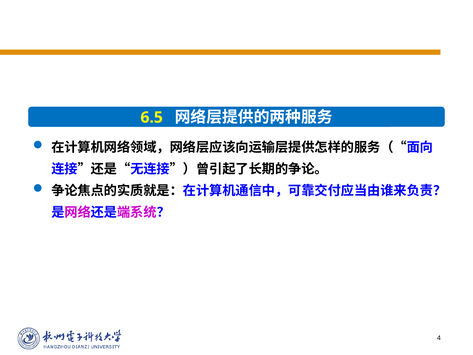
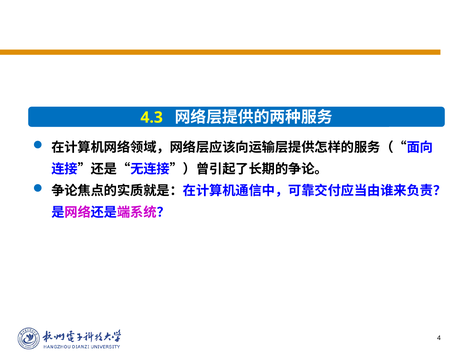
6.5: 6.5 -> 4.3 (152, 117)
